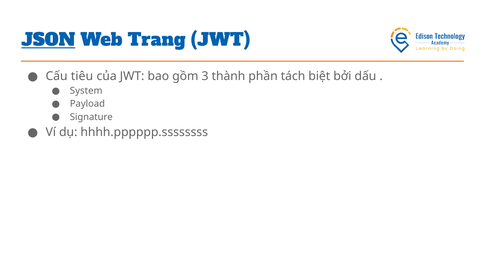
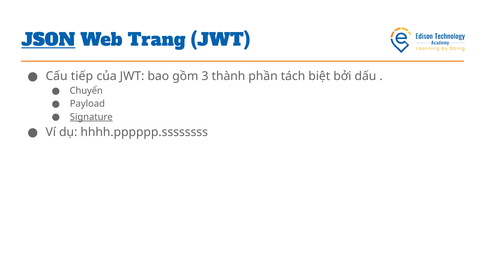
tiêu: tiêu -> tiếp (82, 76)
System: System -> Chuyển (86, 91)
Signature underline: none -> present (91, 117)
